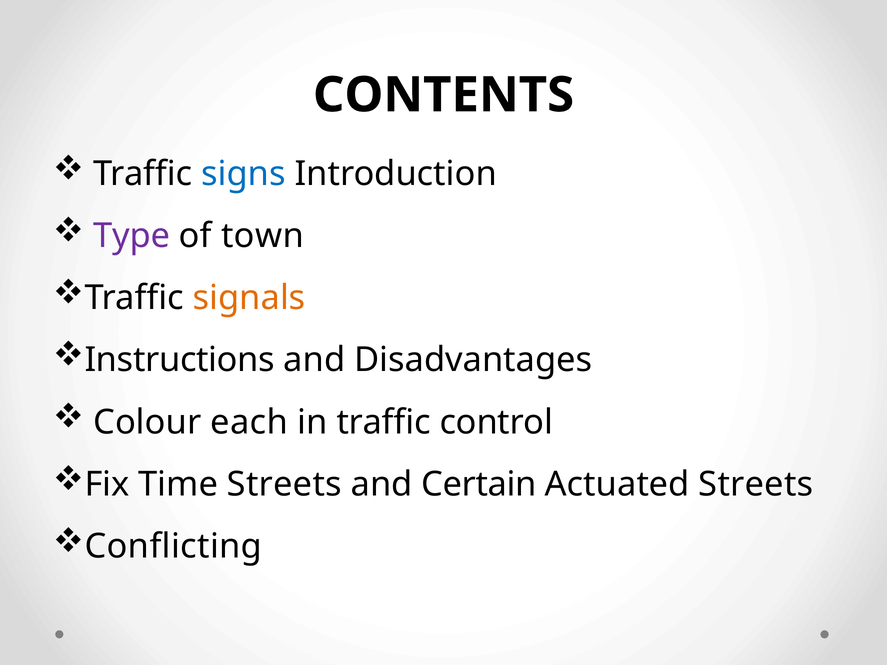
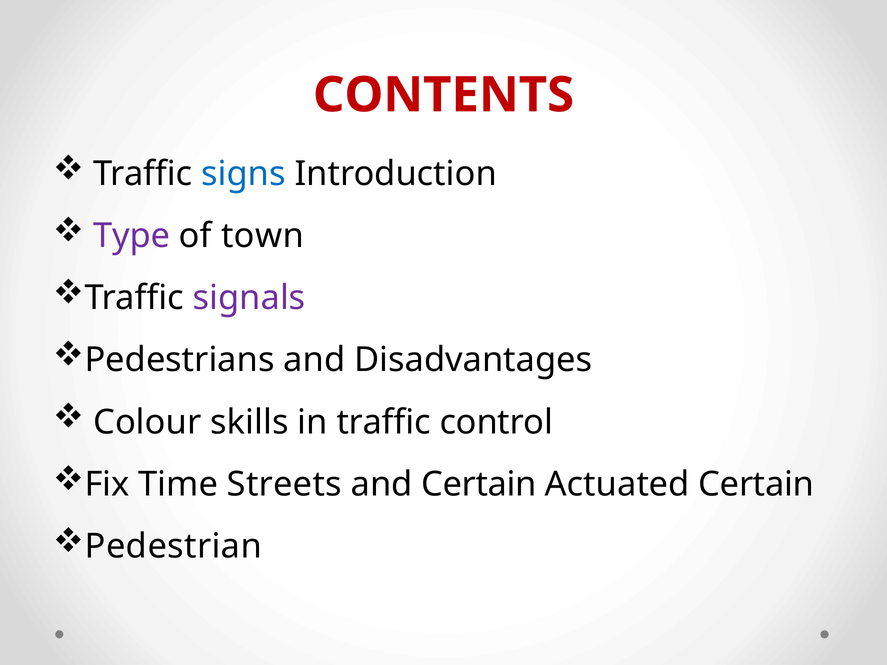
CONTENTS colour: black -> red (444, 95)
signals colour: orange -> purple (249, 298)
Instructions: Instructions -> Pedestrians (180, 360)
each: each -> skills (249, 422)
Actuated Streets: Streets -> Certain (756, 484)
Conflicting: Conflicting -> Pedestrian (173, 547)
